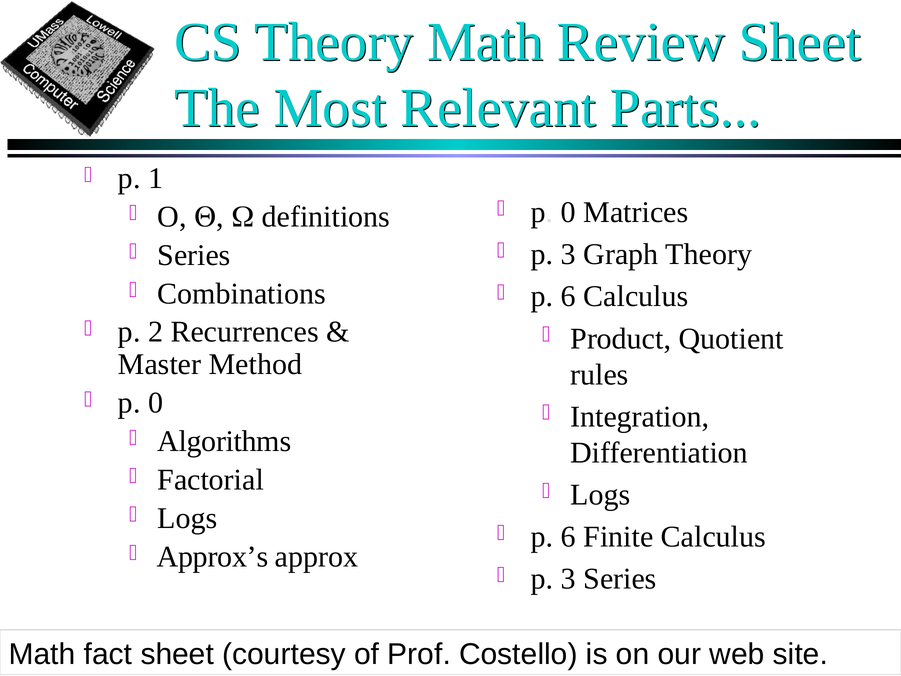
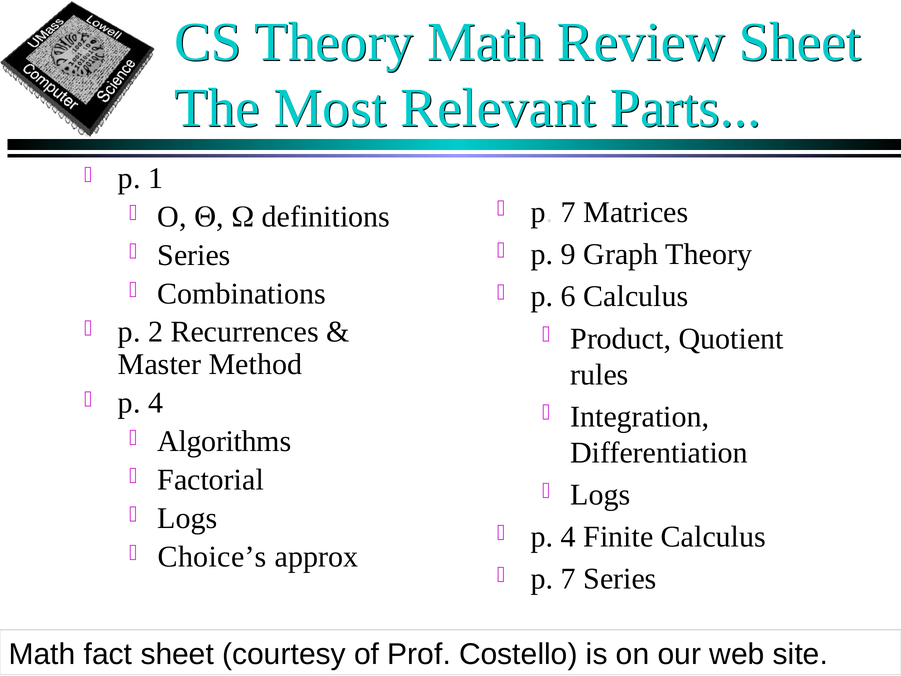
0: 0 -> 7 (568, 212)
3: 3 -> 9 (568, 254)
0: 0 -> 4 (156, 403)
6: 6 -> 4 (568, 537)
Approx’s: Approx’s -> Choice’s (212, 556)
3: 3 -> 7 (568, 579)
